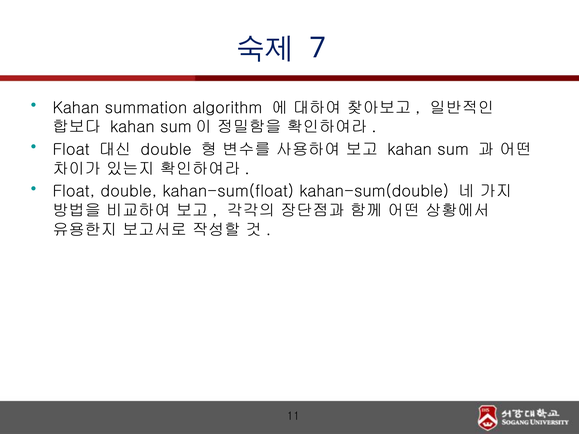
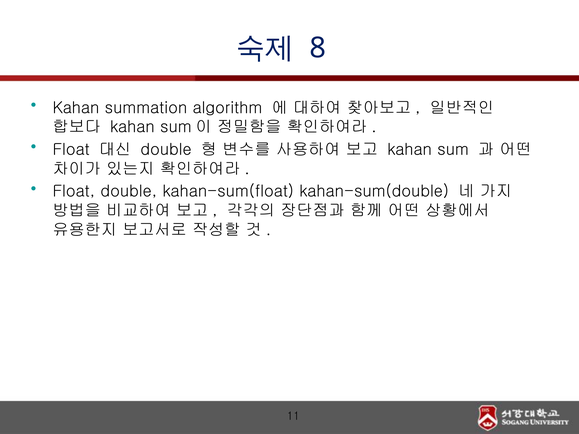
7: 7 -> 8 (318, 48)
